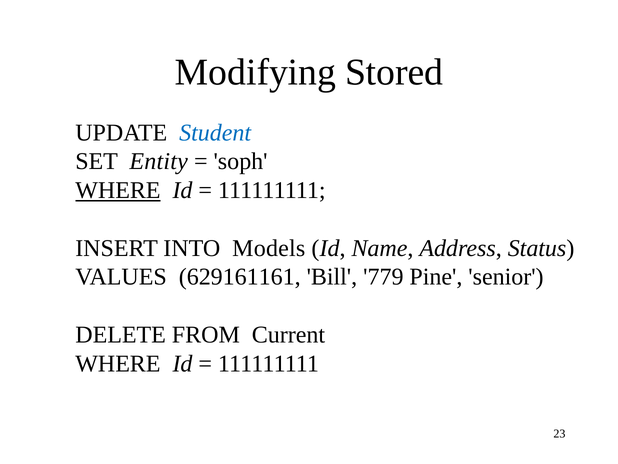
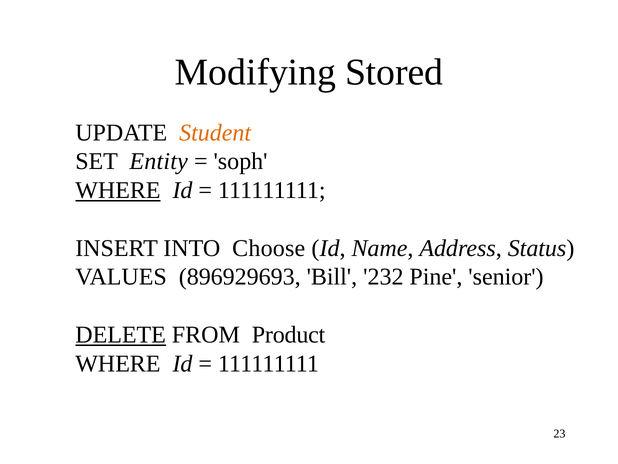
Student colour: blue -> orange (215, 132)
Models: Models -> Choose (269, 248)
629161161: 629161161 -> 896929693 (240, 277)
779: 779 -> 232 (383, 277)
DELETE underline: none -> present (121, 334)
Current: Current -> Product (289, 334)
